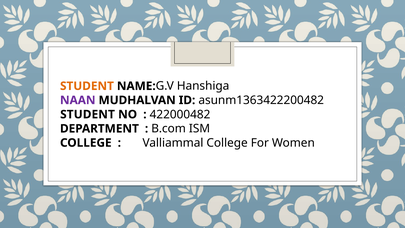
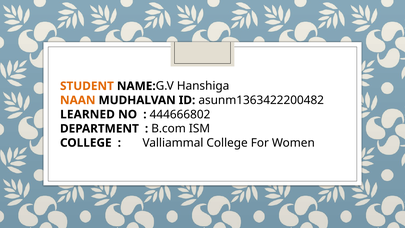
NAAN colour: purple -> orange (78, 100)
STUDENT: STUDENT -> LEARNED (88, 114)
422000482: 422000482 -> 444666802 (180, 114)
